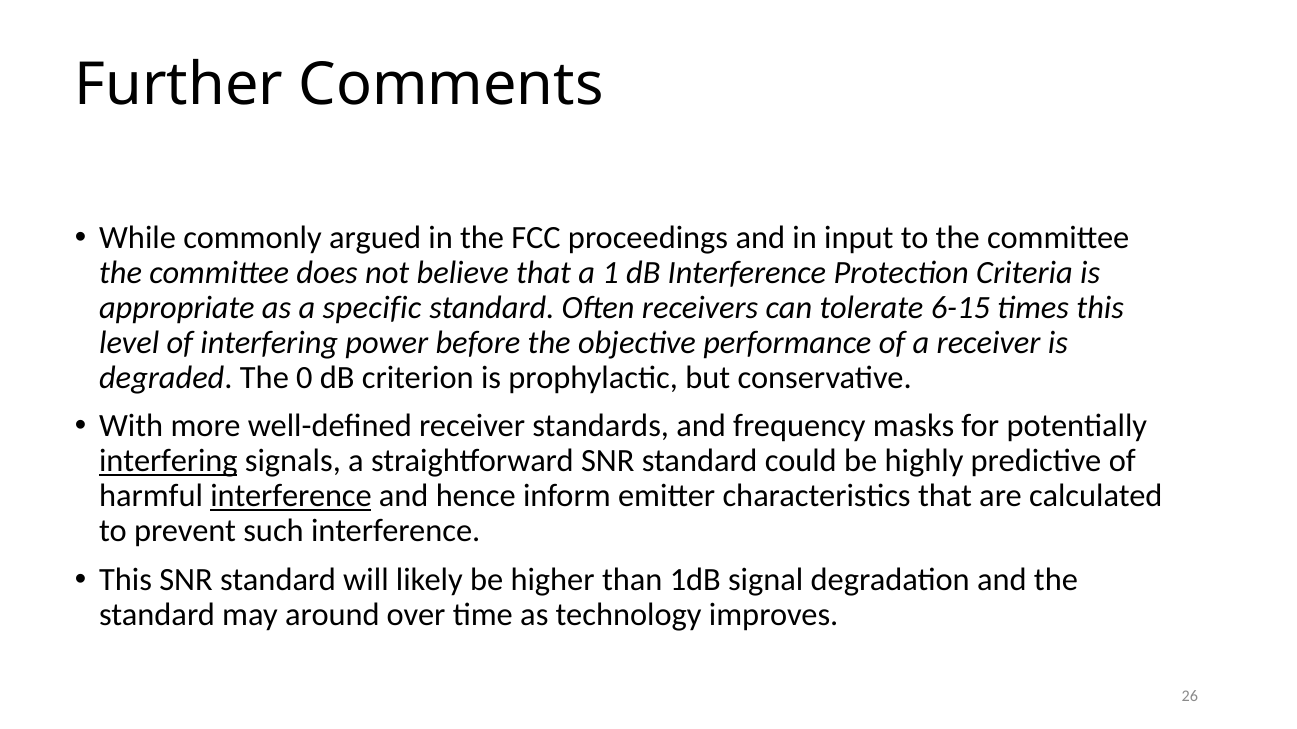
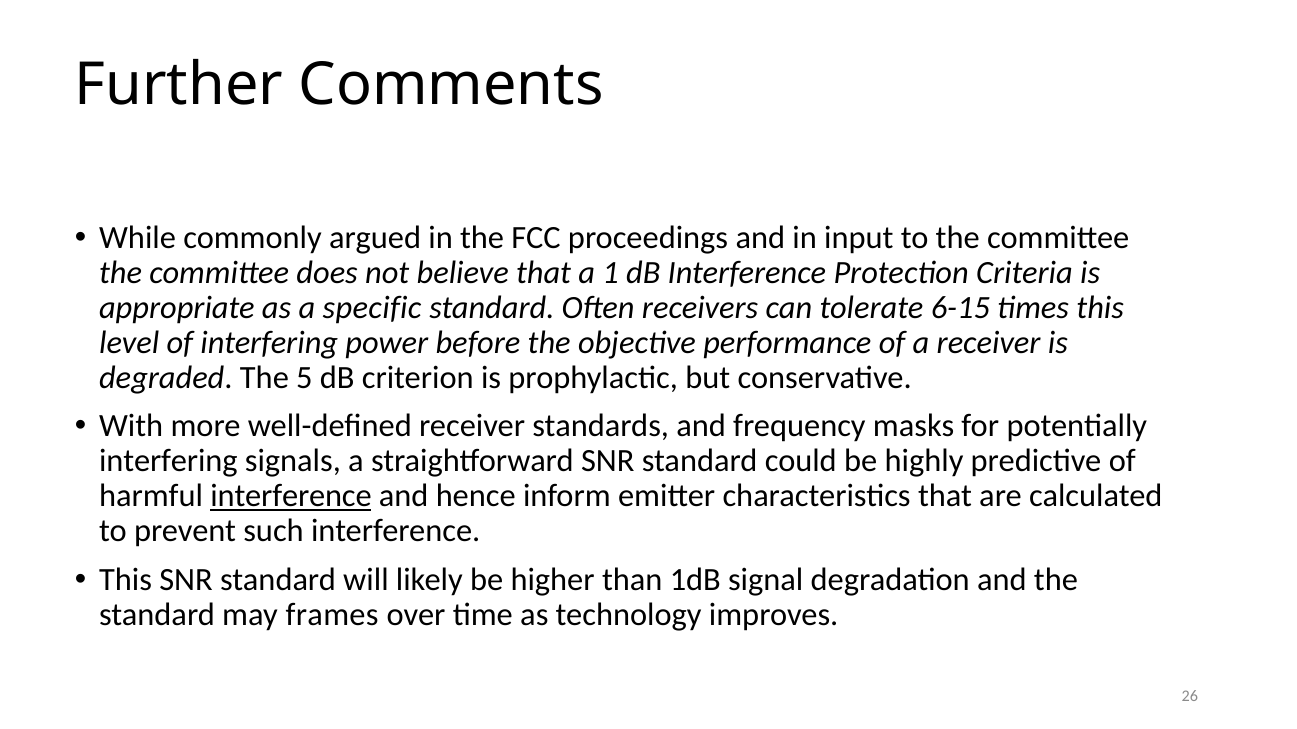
0: 0 -> 5 (304, 378)
interfering underline: present -> none (168, 462)
around: around -> frames (332, 615)
